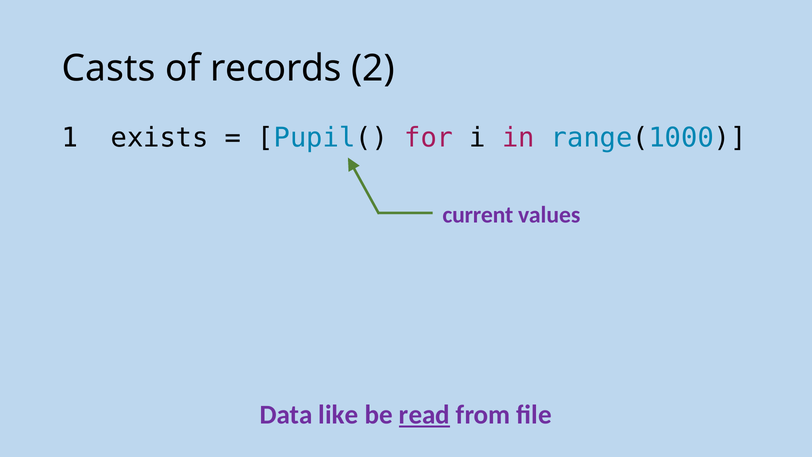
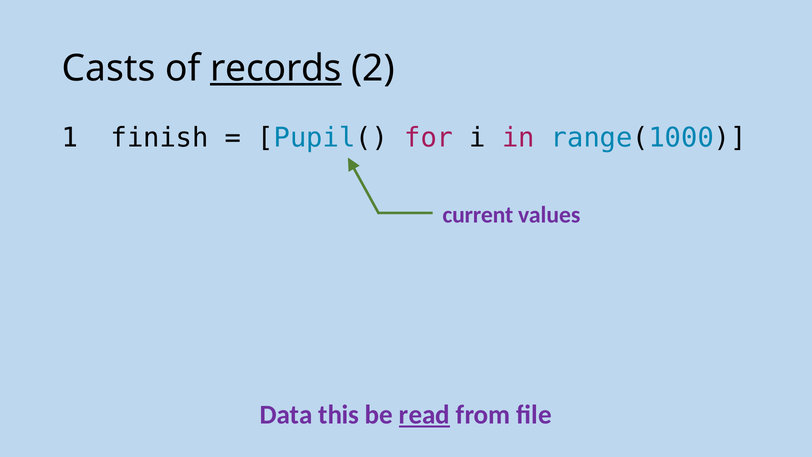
records underline: none -> present (276, 68)
exists: exists -> finish (160, 138)
like: like -> this (339, 415)
